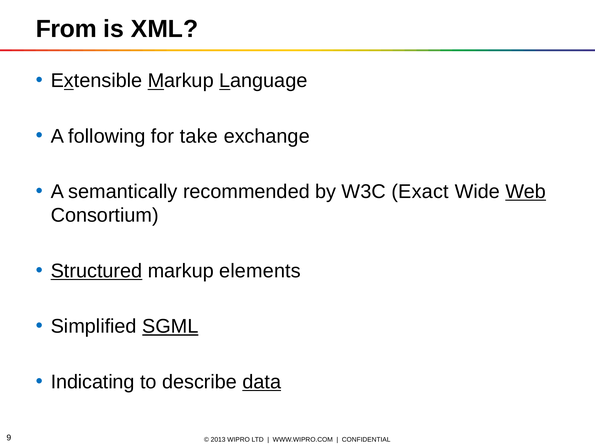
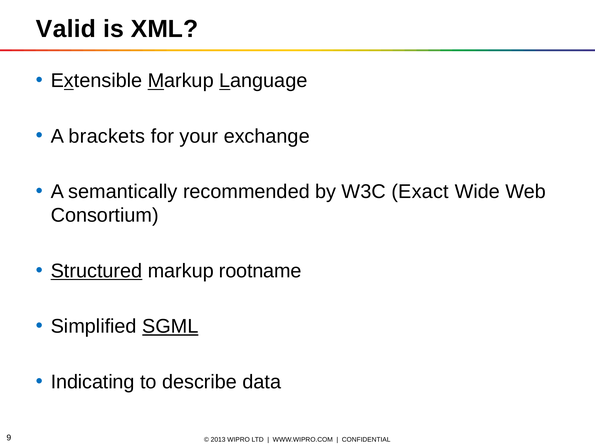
From: From -> Valid (66, 29)
following: following -> brackets (107, 136)
take: take -> your (199, 136)
Web underline: present -> none (526, 192)
elements: elements -> rootname (260, 271)
data underline: present -> none (262, 382)
